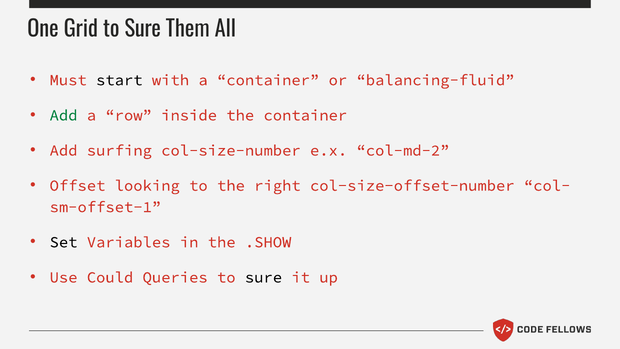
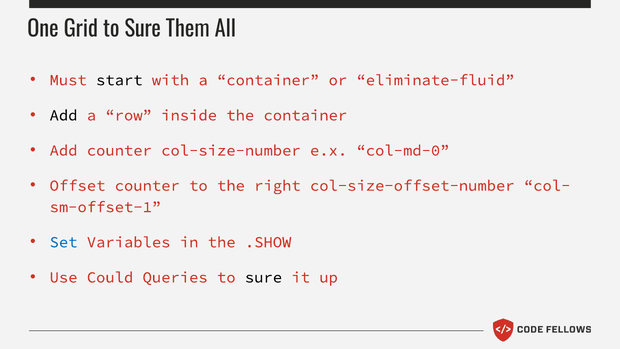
balancing-fluid: balancing-fluid -> eliminate-fluid (436, 80)
Add colour: green -> black (64, 115)
Add surfing: surfing -> counter (119, 150)
col-md-2: col-md-2 -> col-md-0 (403, 150)
Offset looking: looking -> counter (147, 185)
Set colour: black -> blue (64, 242)
